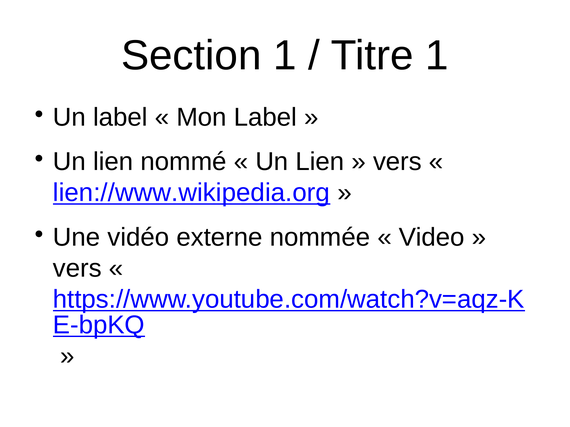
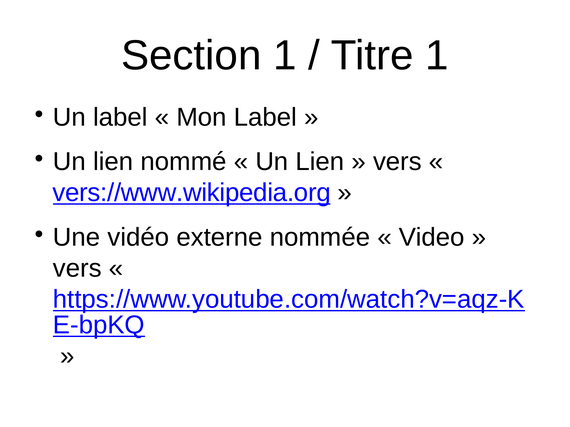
lien://www.wikipedia.org: lien://www.wikipedia.org -> vers://www.wikipedia.org (192, 193)
